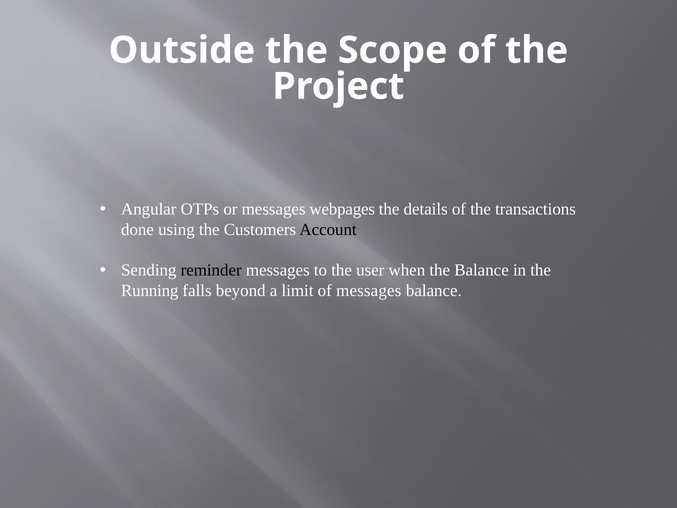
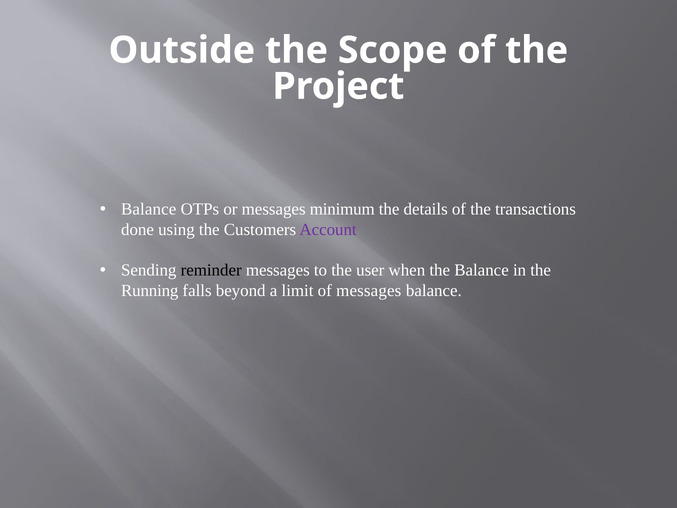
Angular: Angular -> Balance (149, 209)
webpages: webpages -> minimum (342, 209)
Account colour: black -> purple (328, 230)
